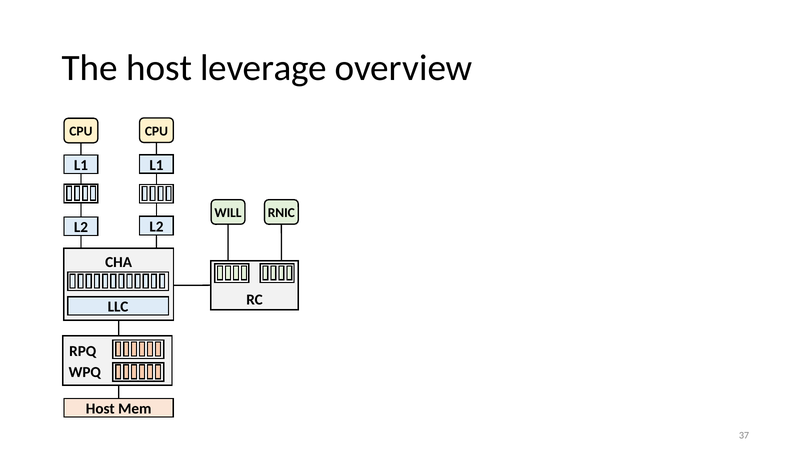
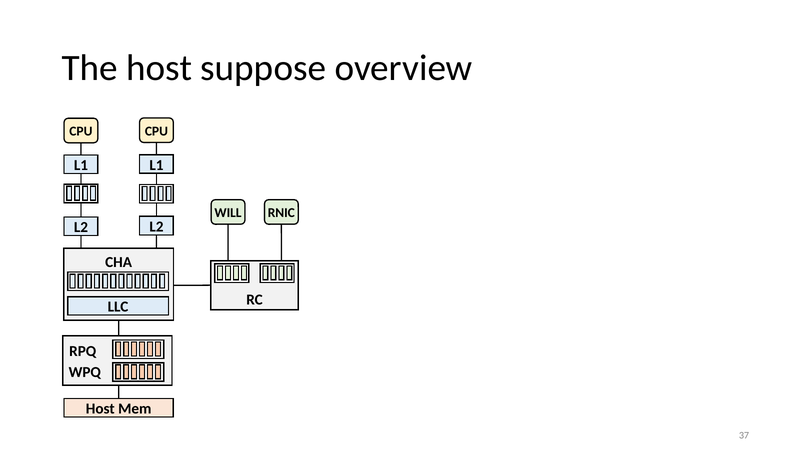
leverage: leverage -> suppose (263, 68)
